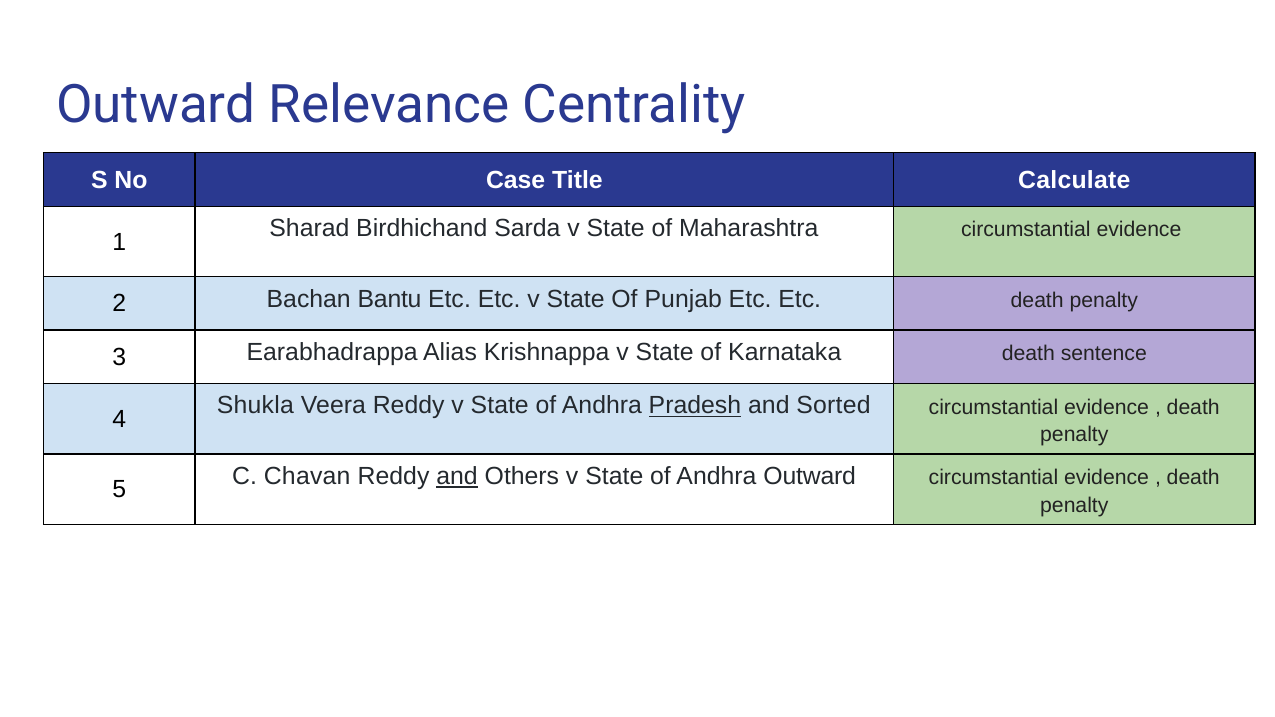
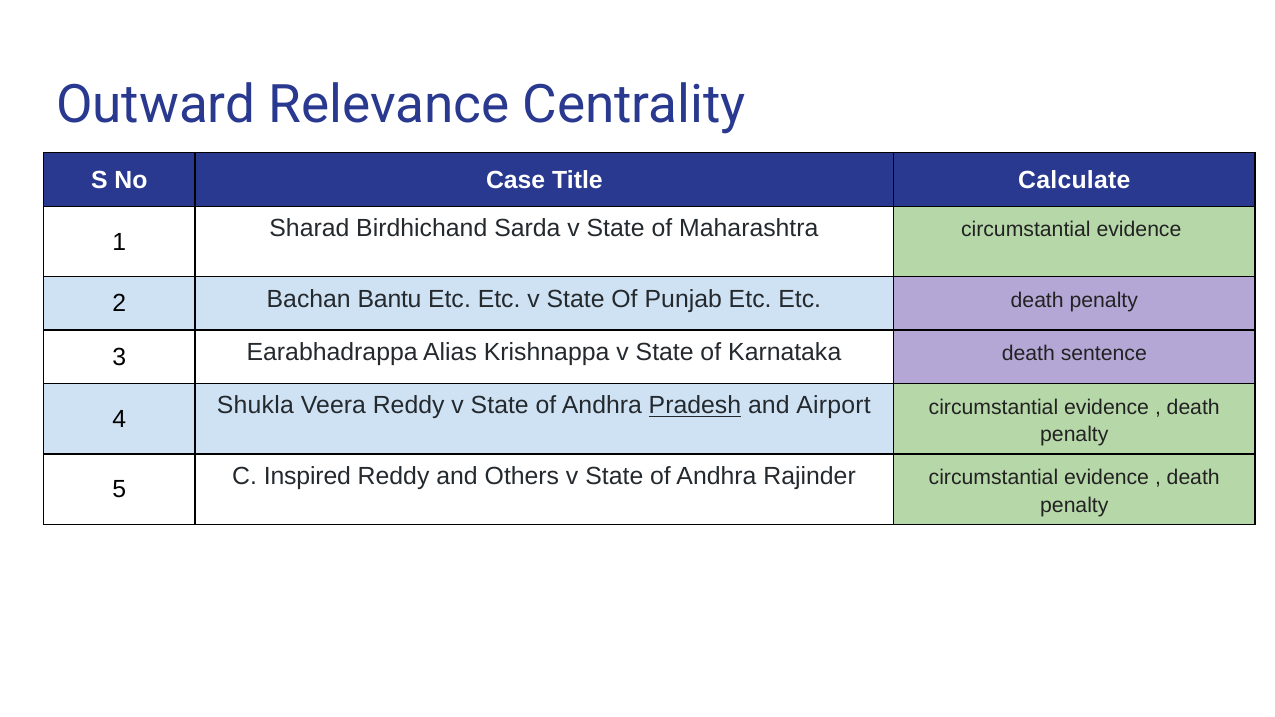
Sorted: Sorted -> Airport (834, 406)
Chavan: Chavan -> Inspired (307, 476)
and underline: present -> none (457, 476)
Andhra Outward: Outward -> Rajinder (810, 476)
